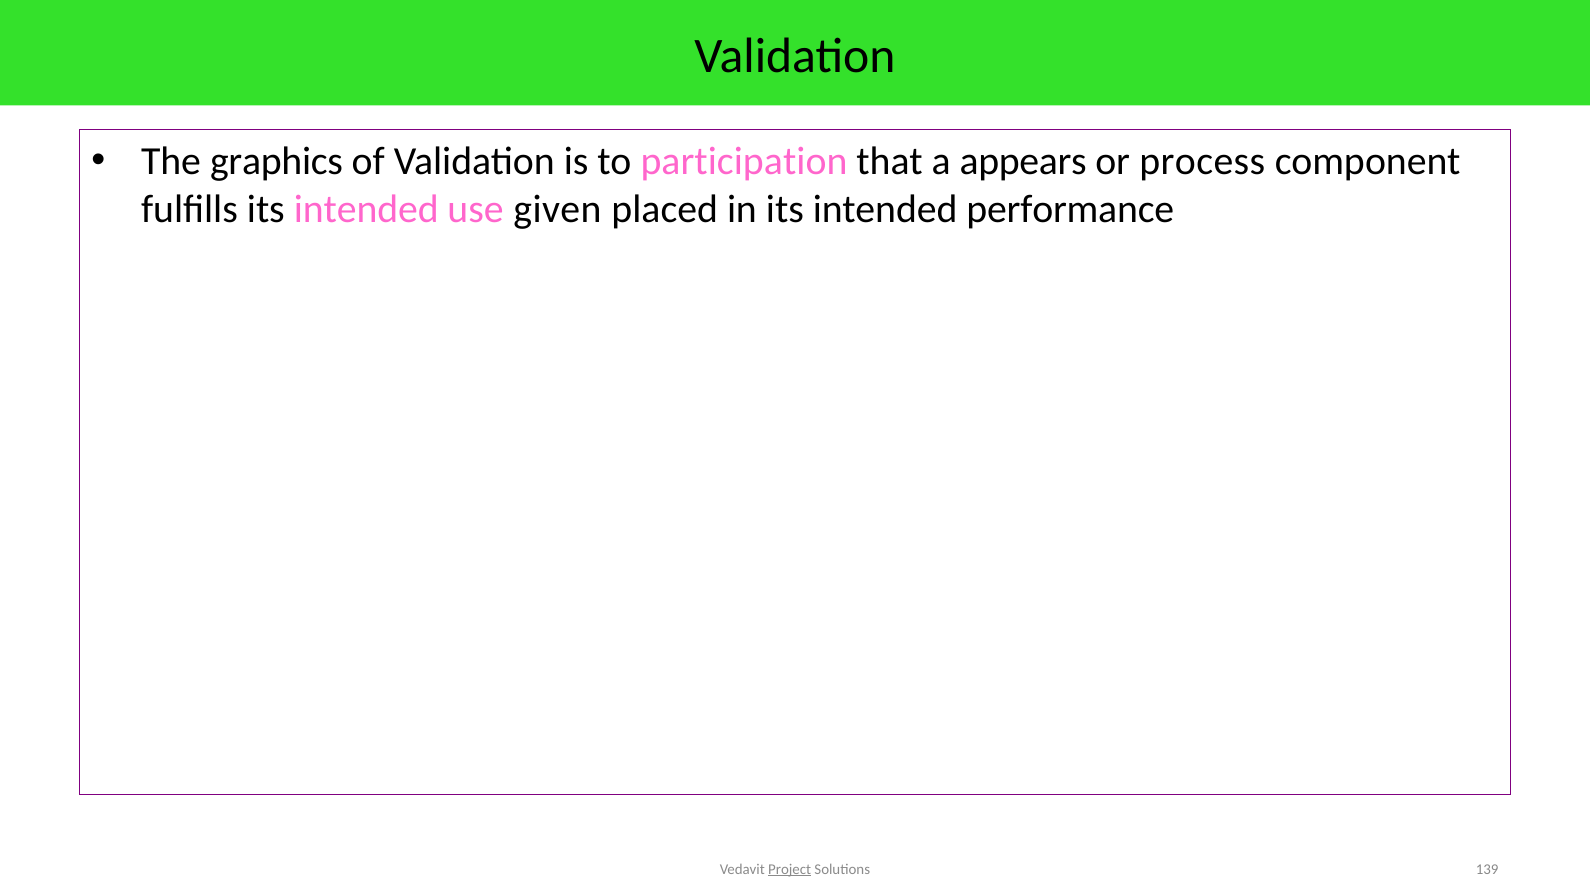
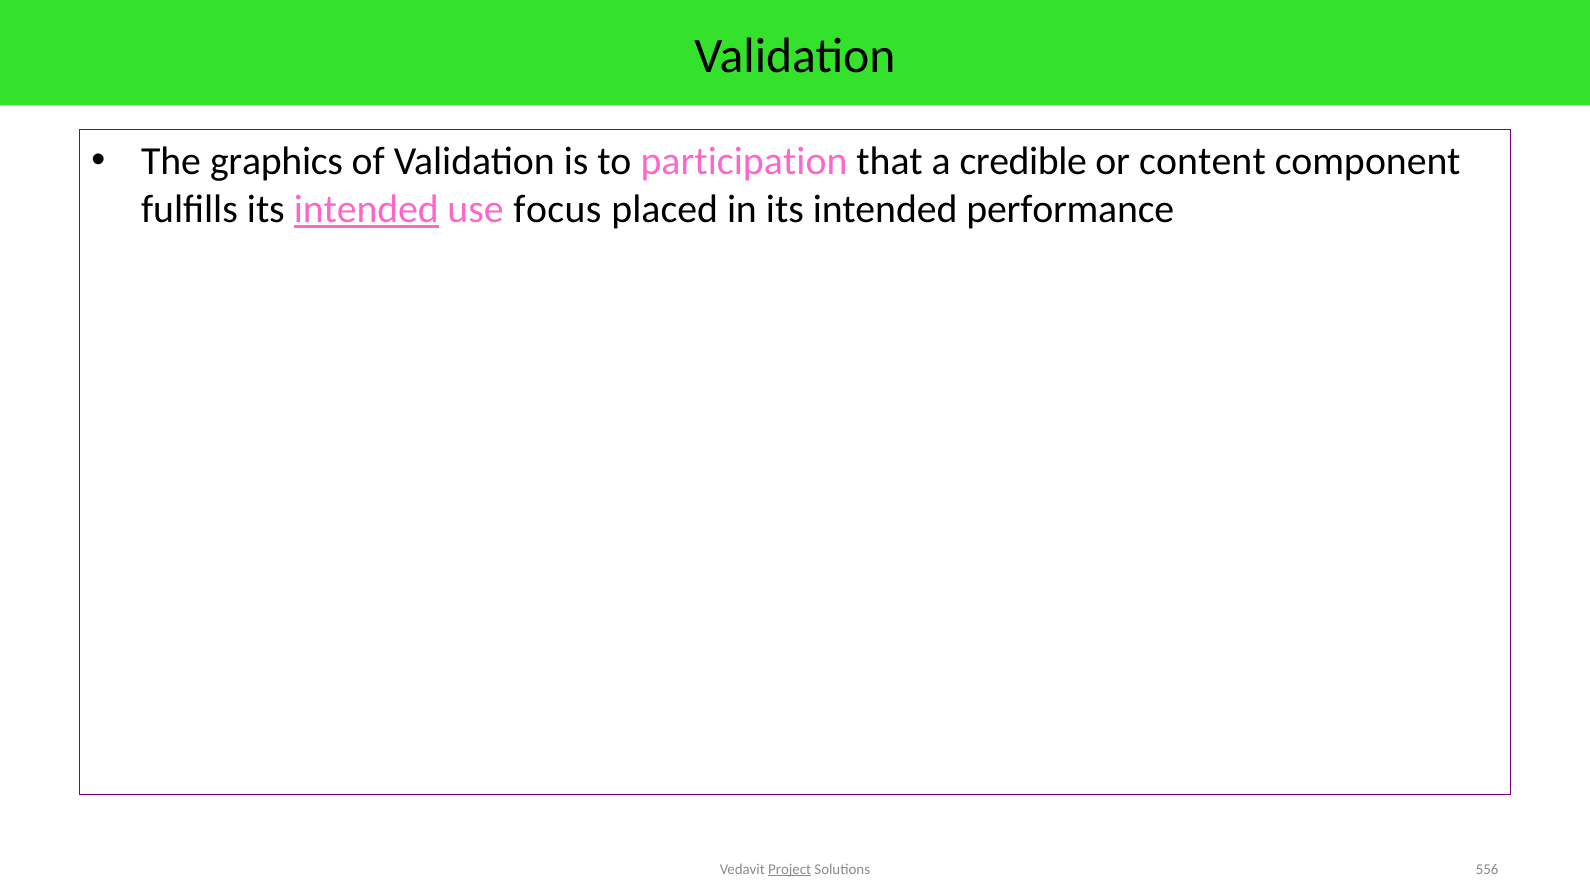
appears: appears -> credible (1023, 162)
process: process -> content (1202, 162)
intended underline: none -> present (366, 210)
given: given -> focus (557, 210)
139: 139 -> 556 (1487, 870)
